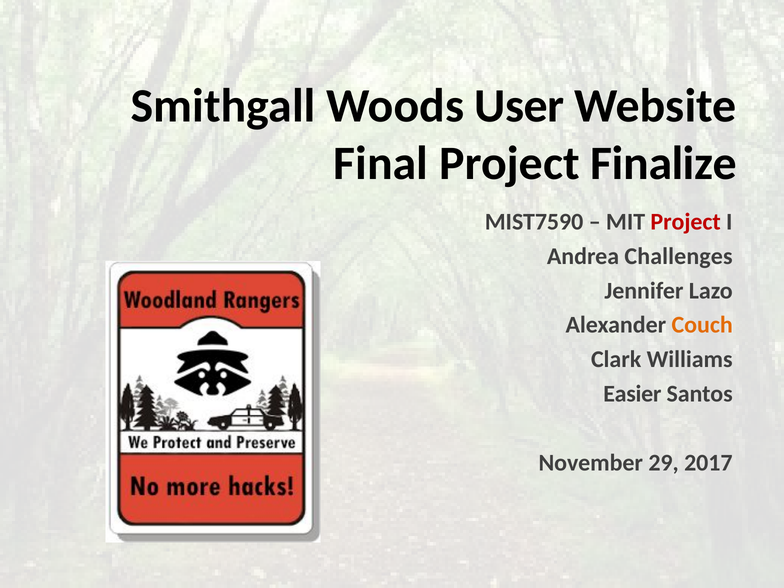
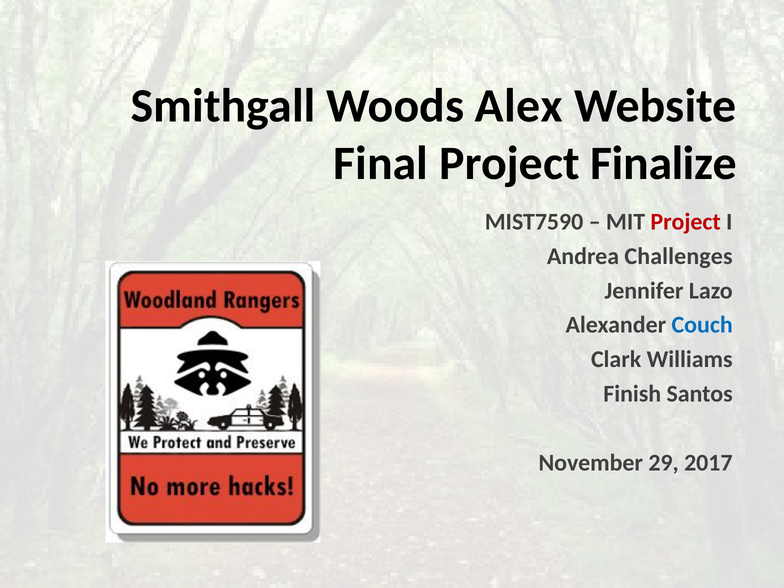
User: User -> Alex (519, 106)
Couch colour: orange -> blue (702, 325)
Easier: Easier -> Finish (632, 394)
